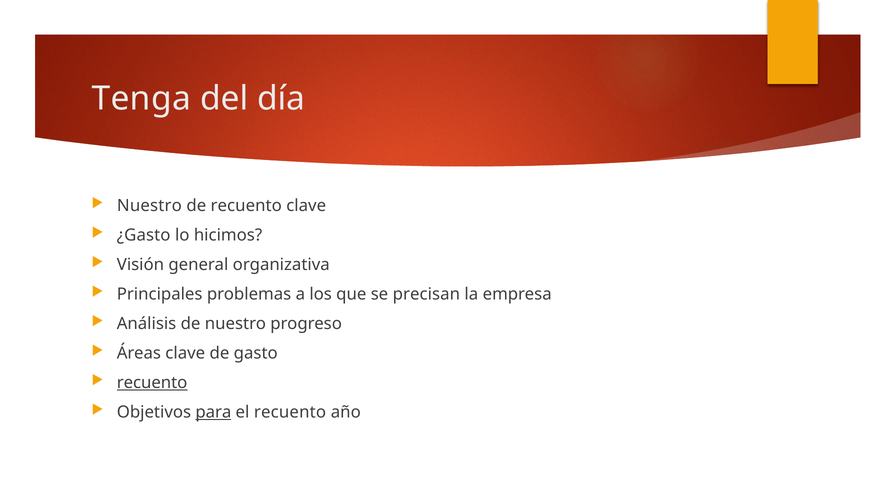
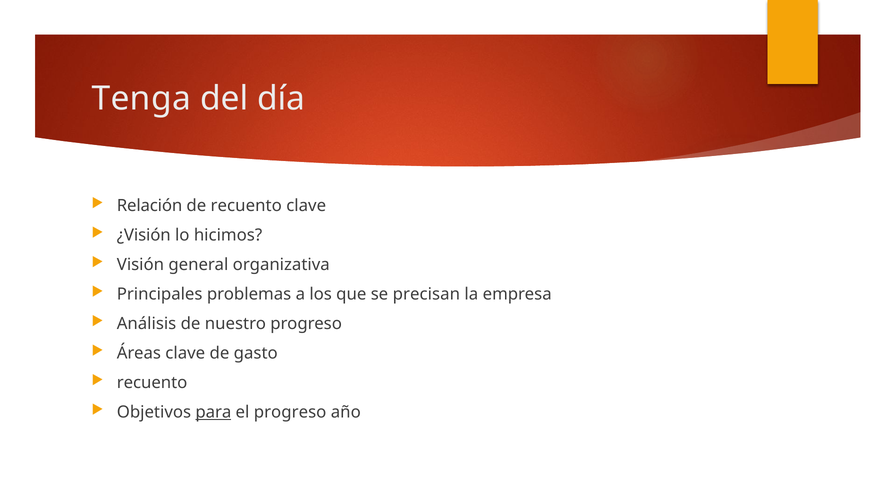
Nuestro: Nuestro -> Relación (150, 206)
¿Gasto: ¿Gasto -> ¿Visión (144, 235)
recuento underline: present -> none (152, 383)
el recuento: recuento -> progreso (290, 412)
